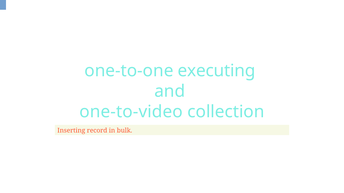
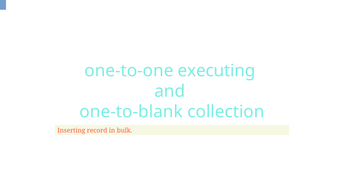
one-to-video: one-to-video -> one-to-blank (131, 112)
